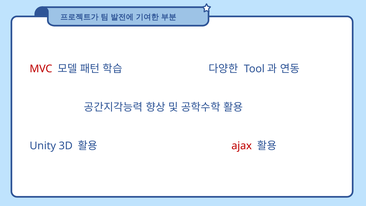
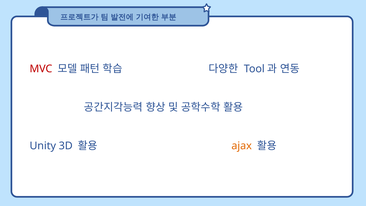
ajax colour: red -> orange (242, 146)
